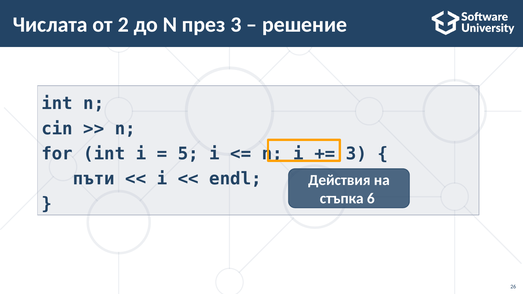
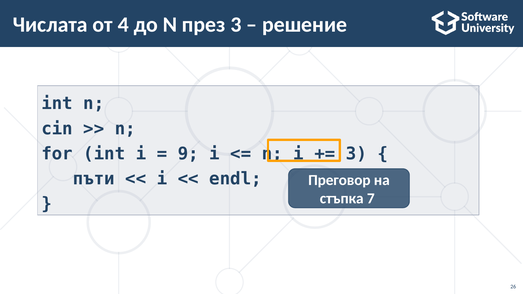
2: 2 -> 4 (123, 25)
5: 5 -> 9 (188, 154)
Действия: Действия -> Преговор (339, 180)
6: 6 -> 7 (371, 199)
